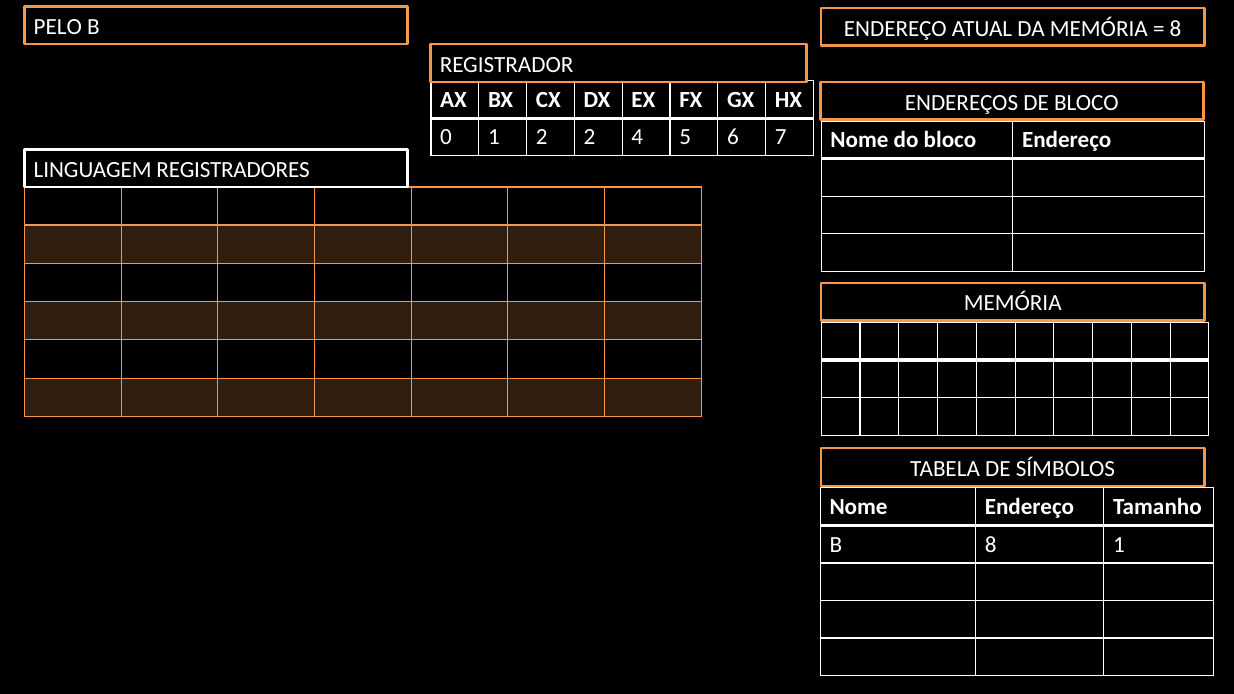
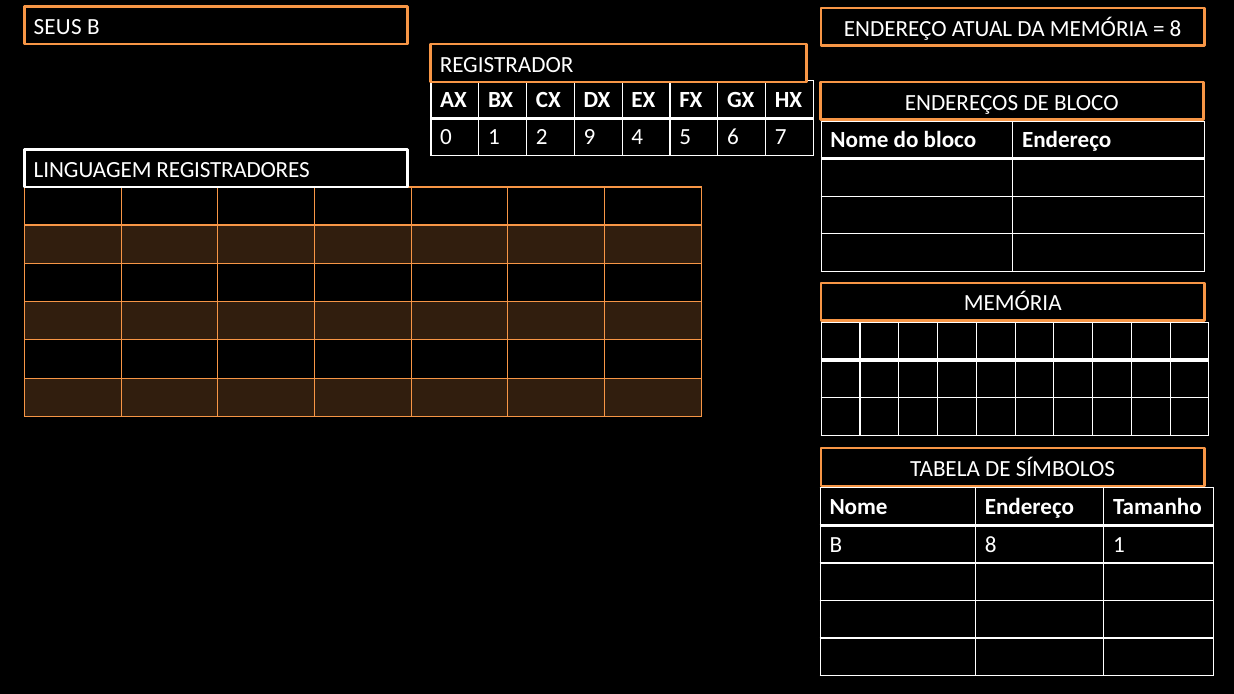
PELO: PELO -> SEUS (58, 27)
2 2: 2 -> 9 (589, 137)
